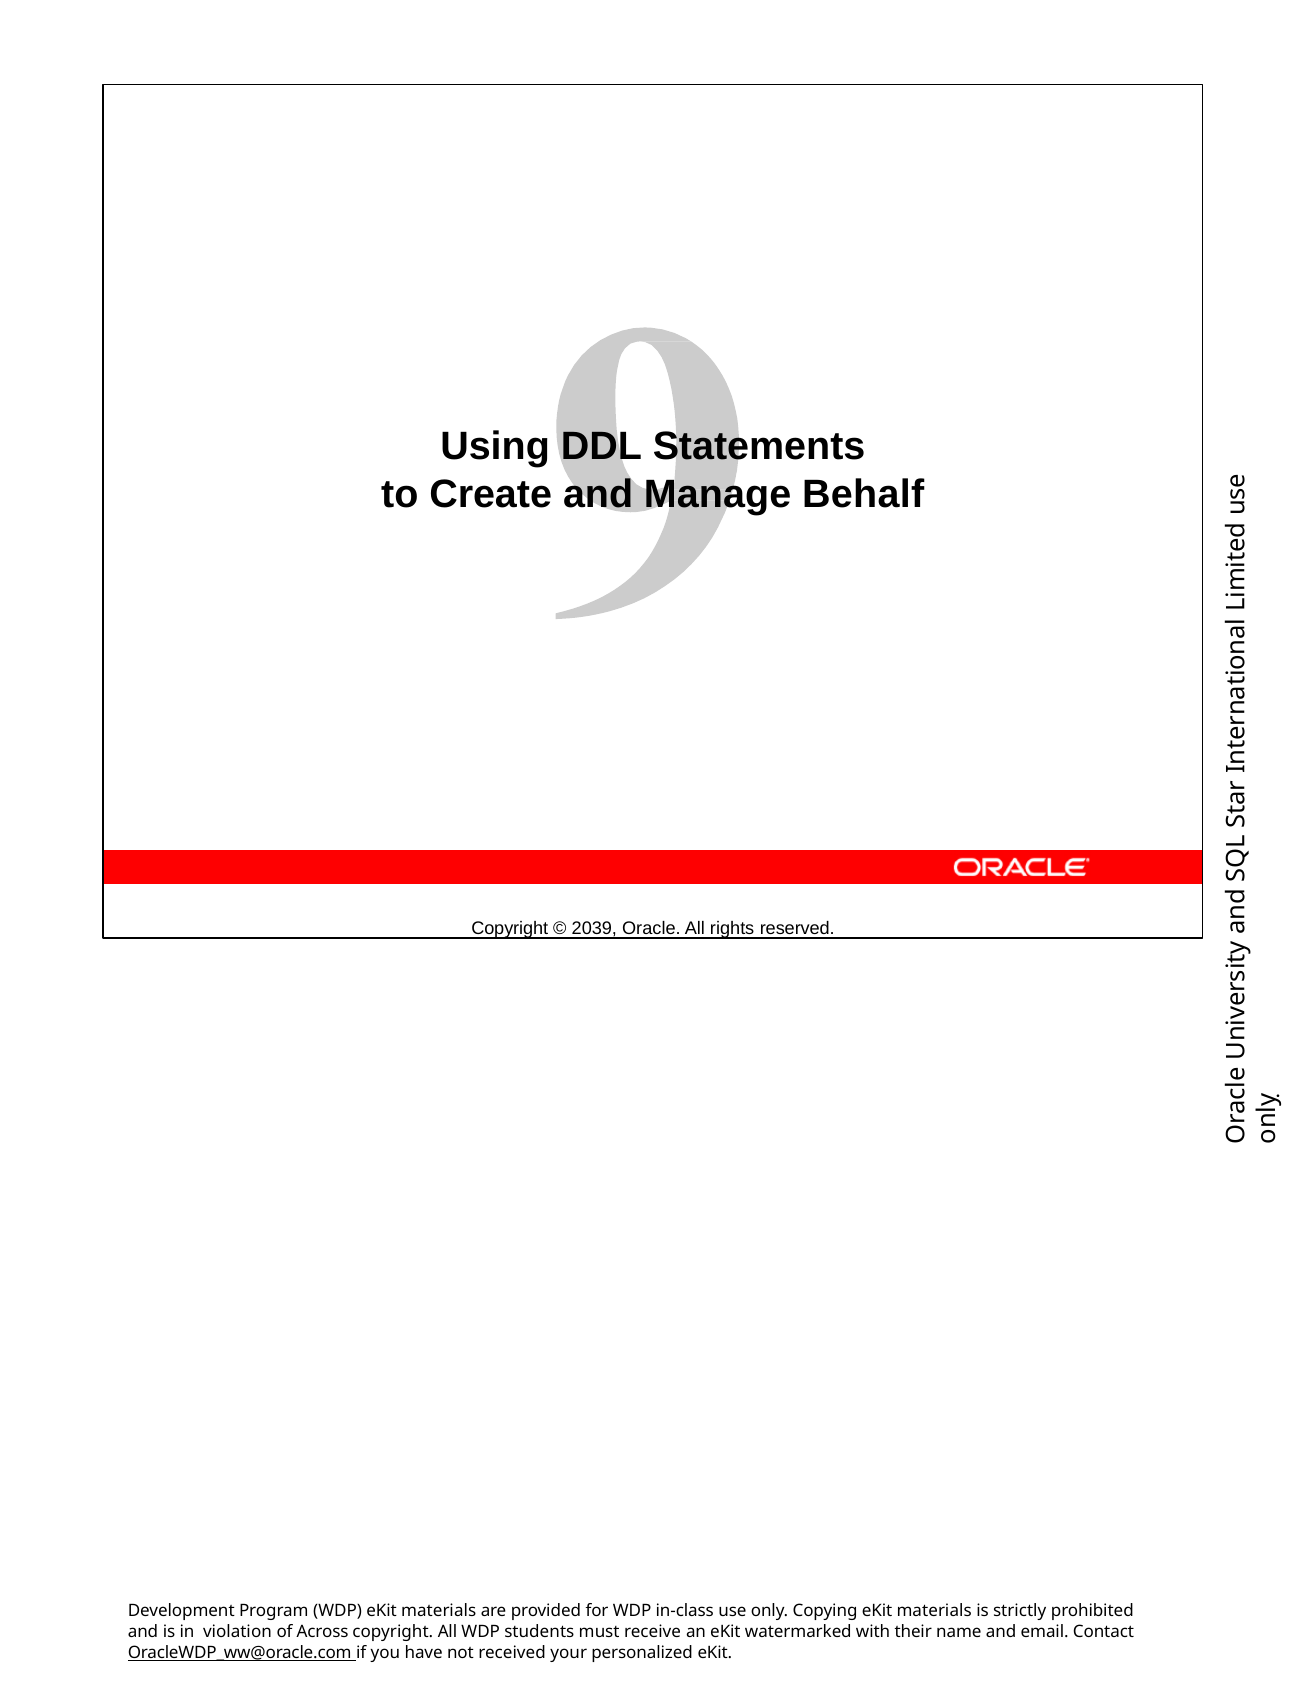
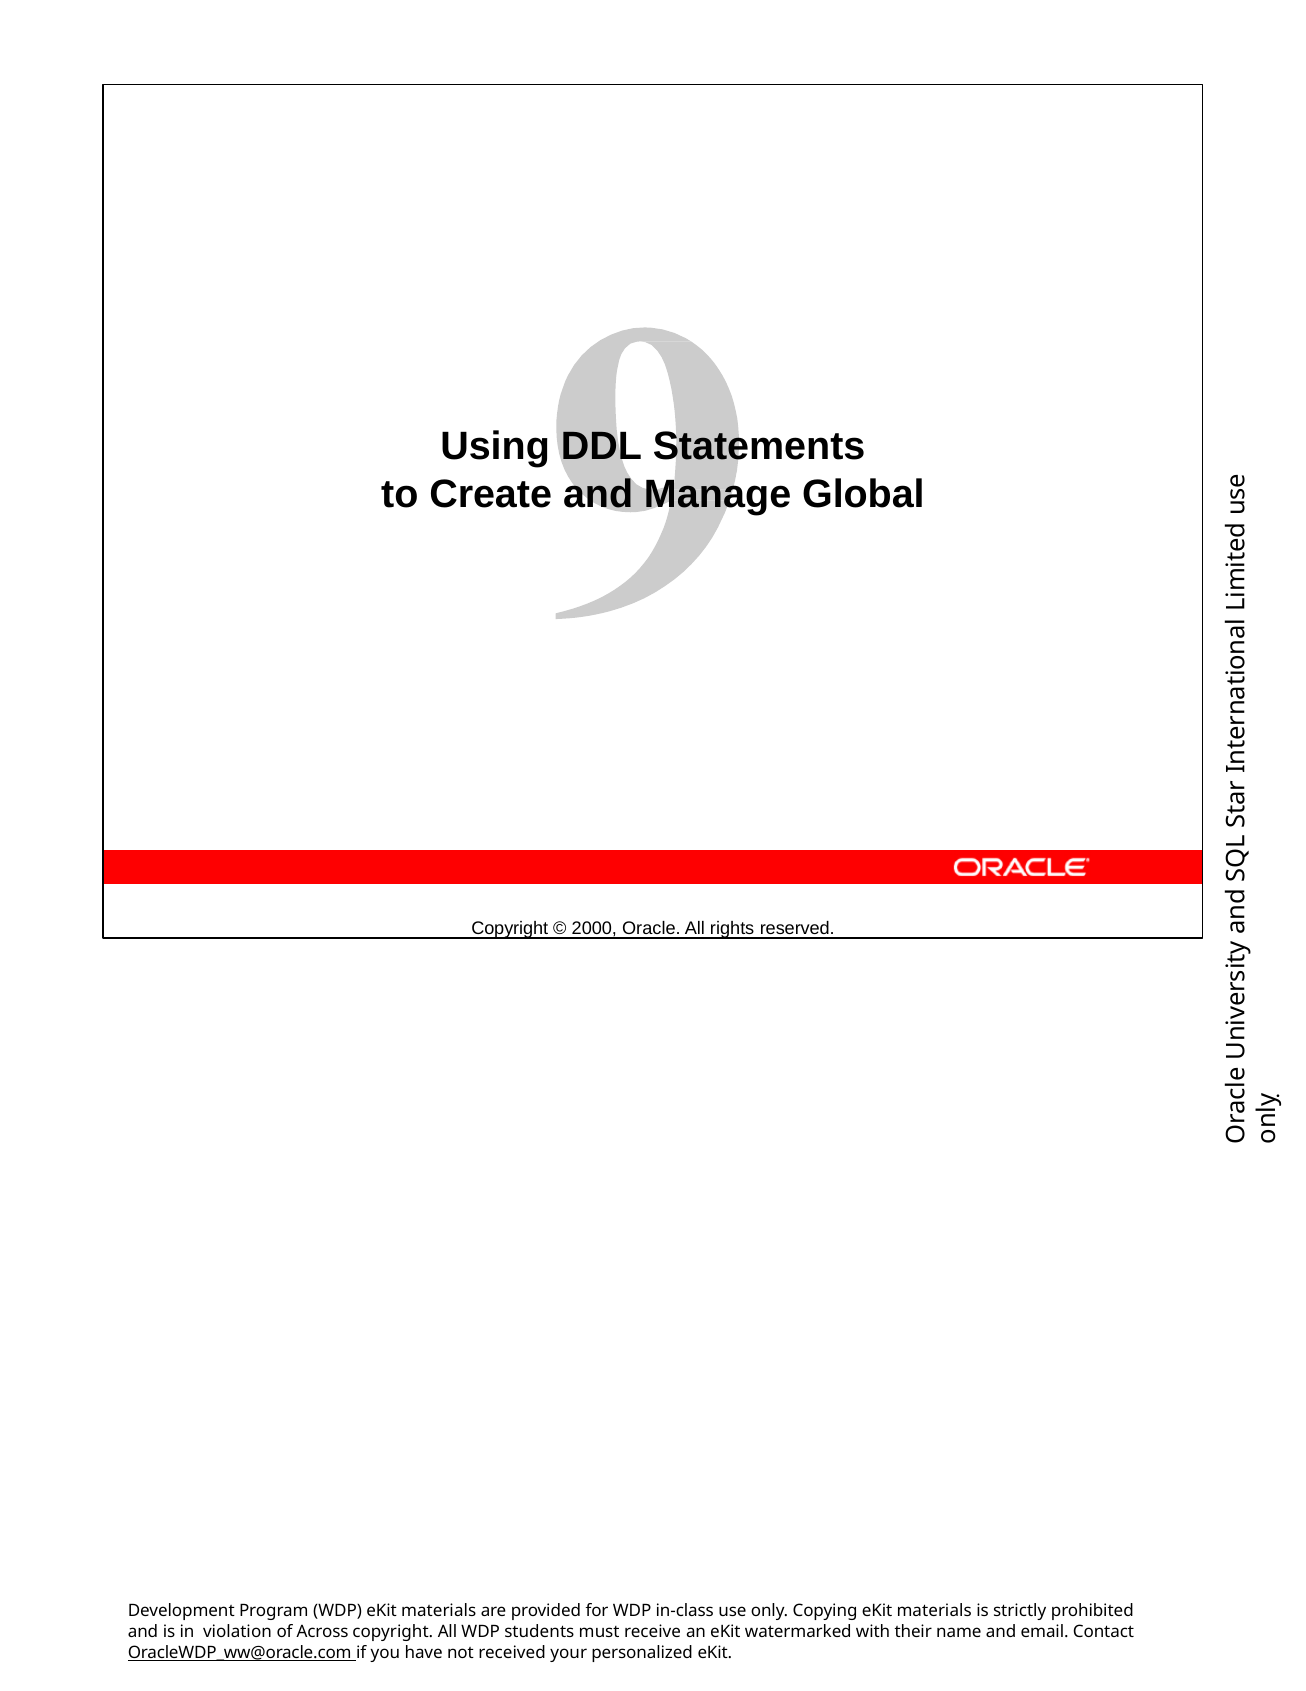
Behalf: Behalf -> Global (863, 494)
2039: 2039 -> 2000 (594, 928)
